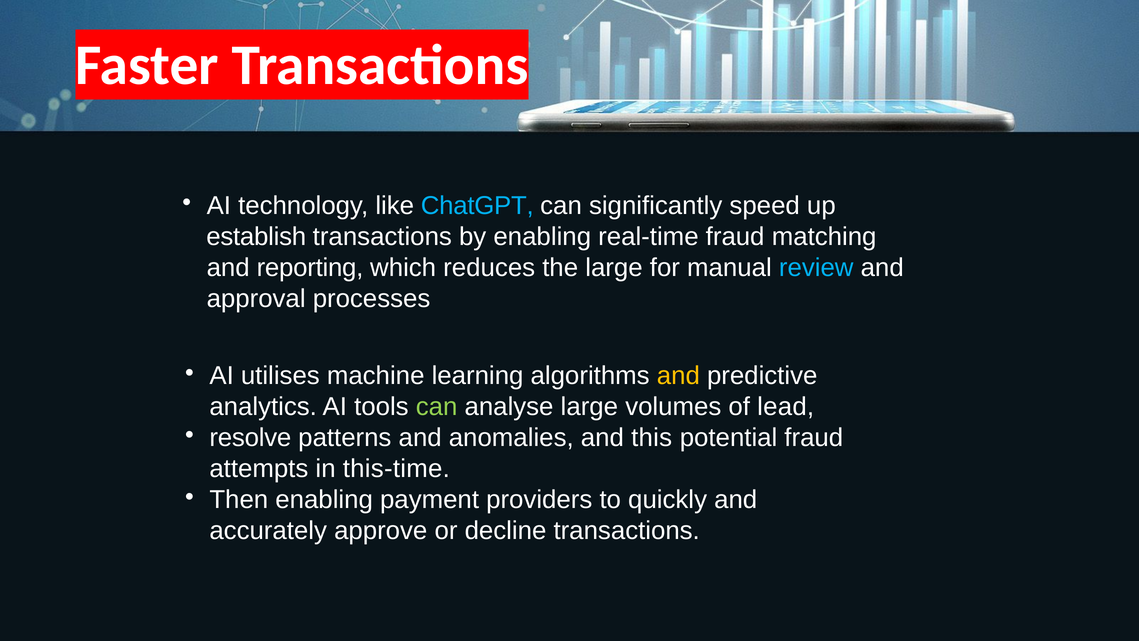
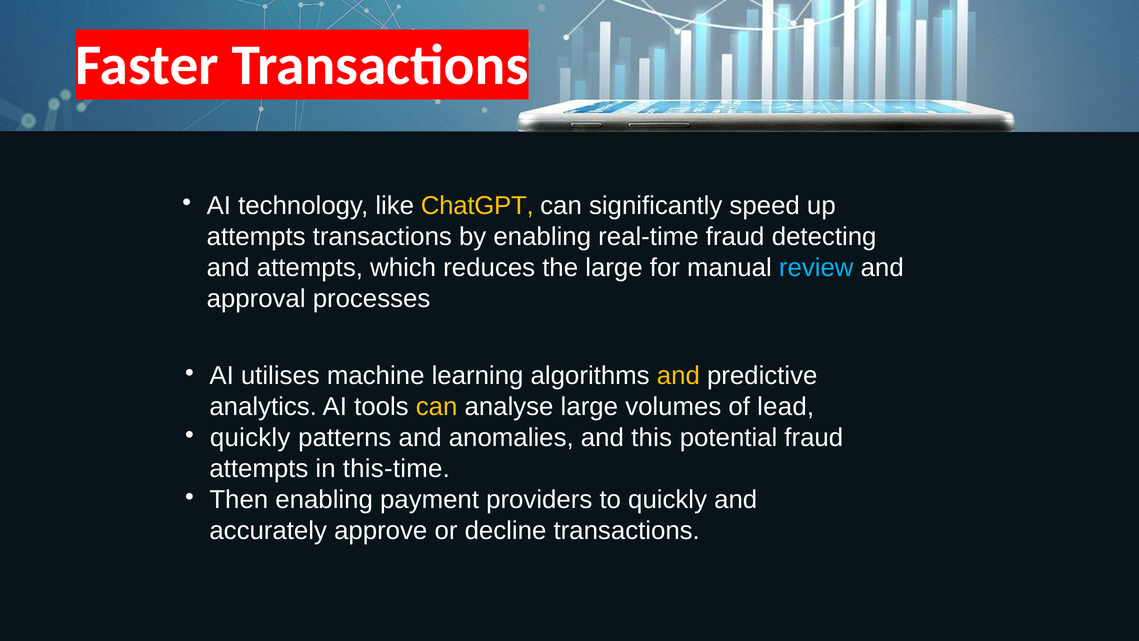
ChatGPT colour: light blue -> yellow (477, 205)
establish: establish -> attempts (256, 236)
matching: matching -> detecting (824, 236)
and reporting: reporting -> attempts (310, 267)
can colour: light green -> yellow (437, 407)
resolve: resolve -> quickly (250, 438)
